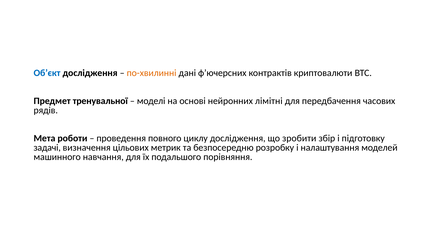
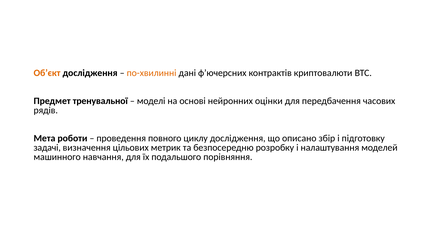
Об’єкт colour: blue -> orange (47, 73)
лімітні: лімітні -> оцінки (269, 101)
зробити: зробити -> описано (299, 138)
